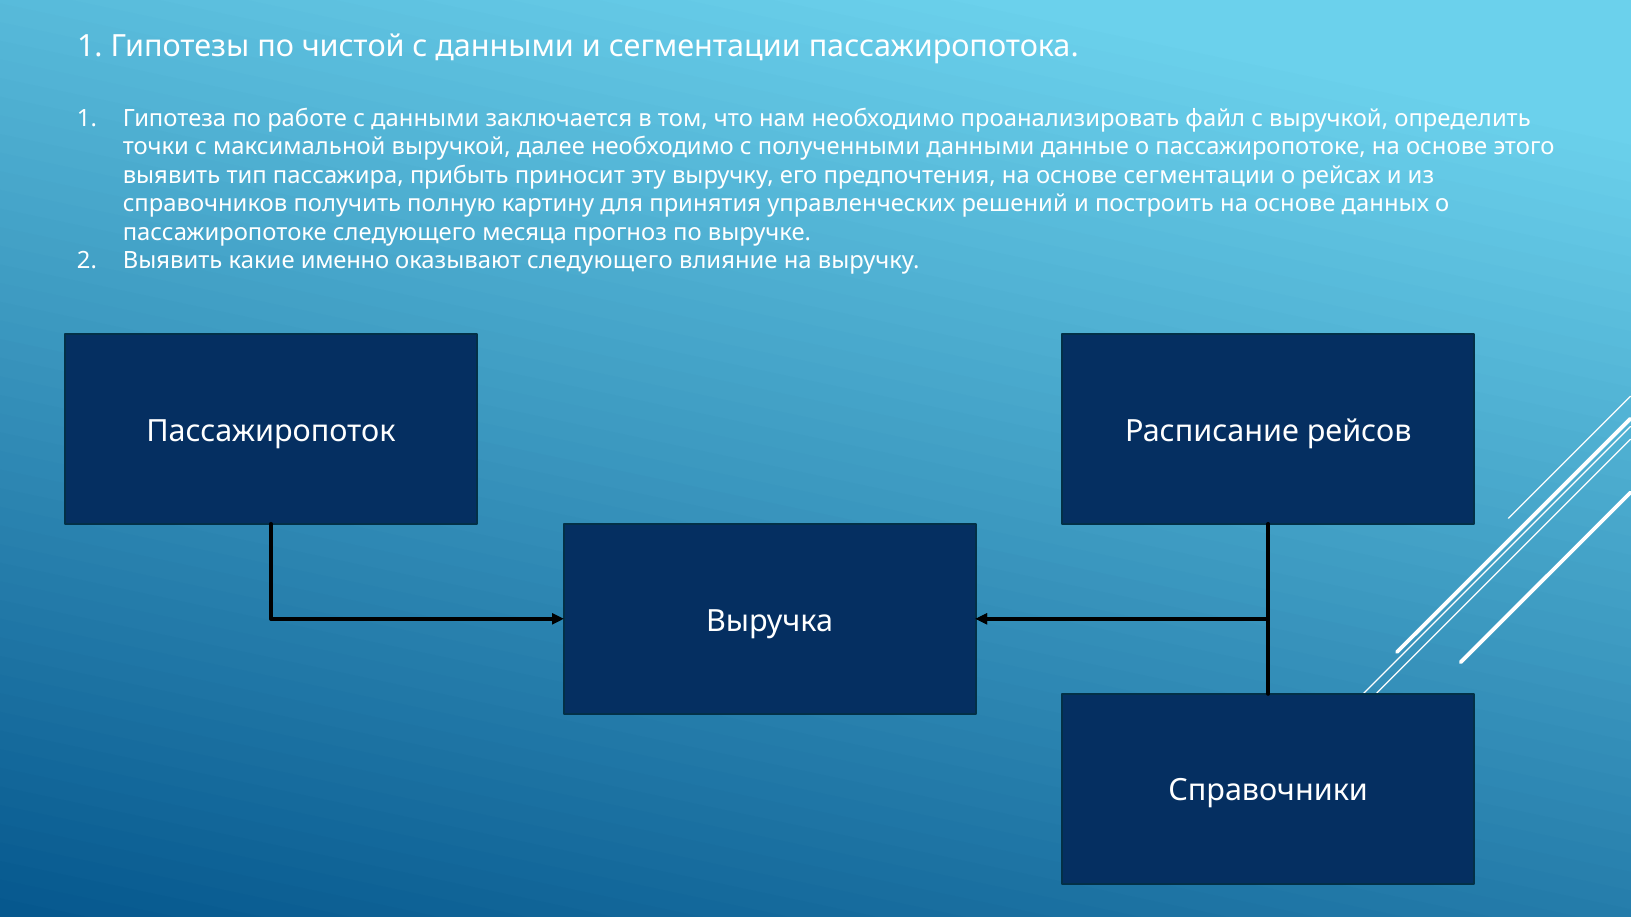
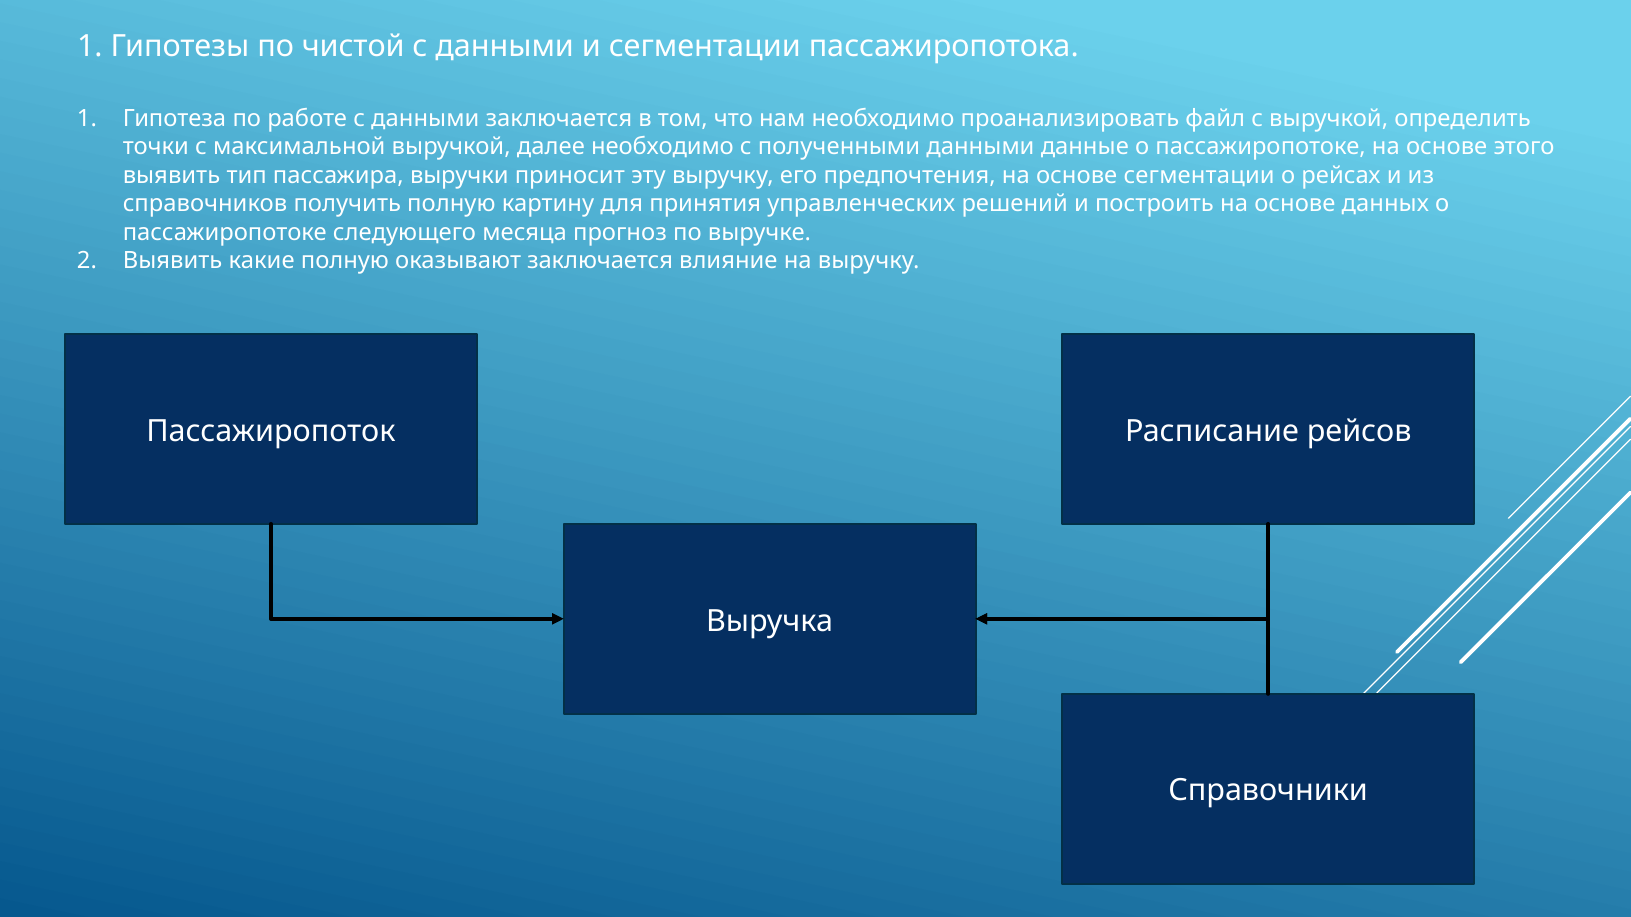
прибыть: прибыть -> выручки (459, 176)
какие именно: именно -> полную (345, 261)
оказывают следующего: следующего -> заключается (600, 261)
